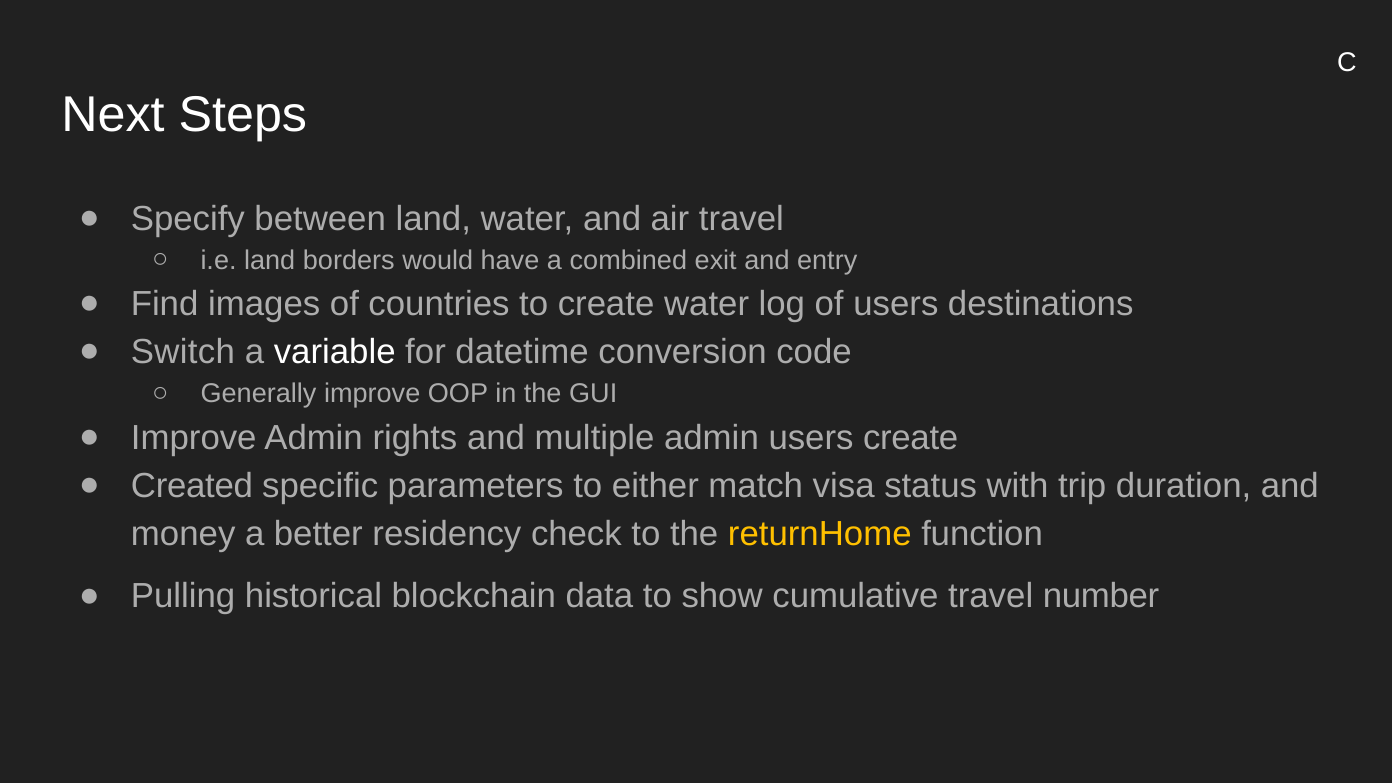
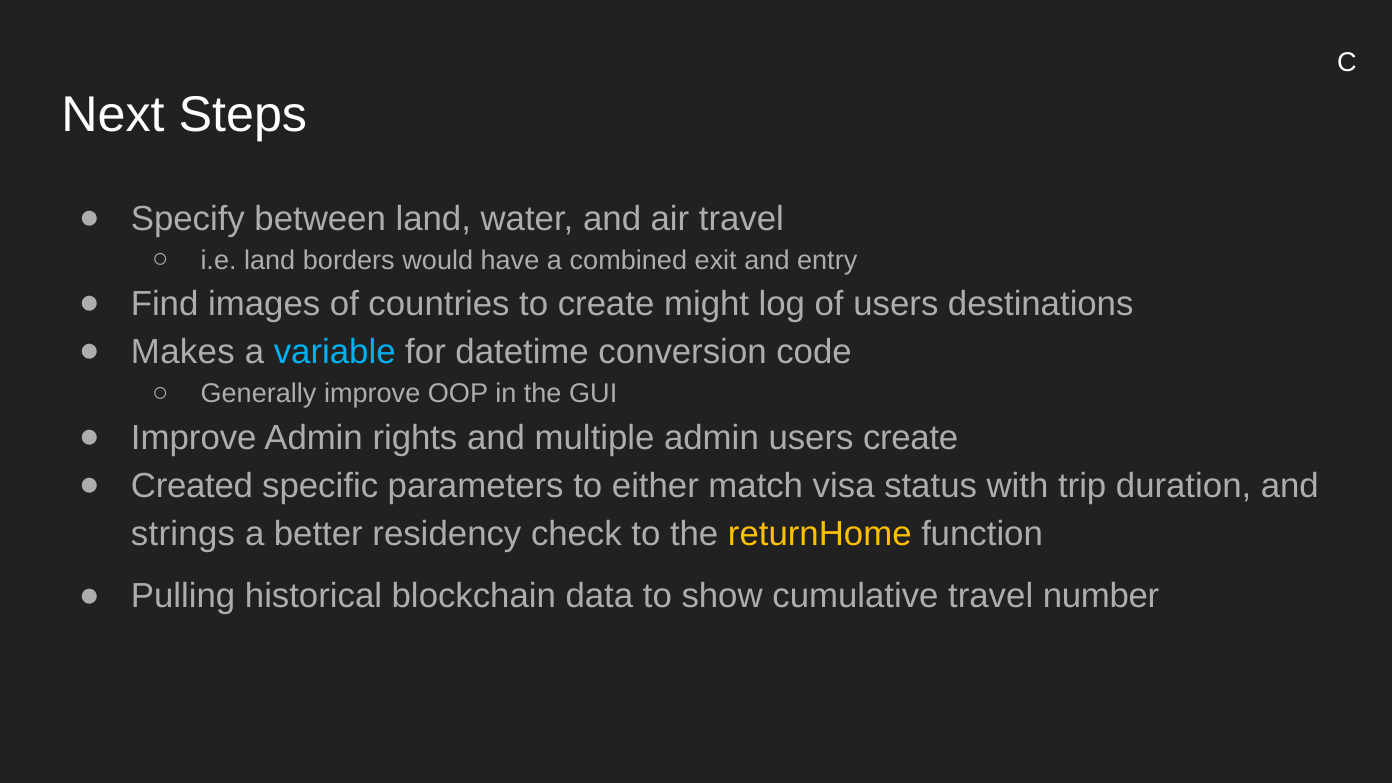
create water: water -> might (707, 304)
Switch: Switch -> Makes (183, 352)
variable colour: white -> light blue (335, 352)
money: money -> strings (183, 534)
